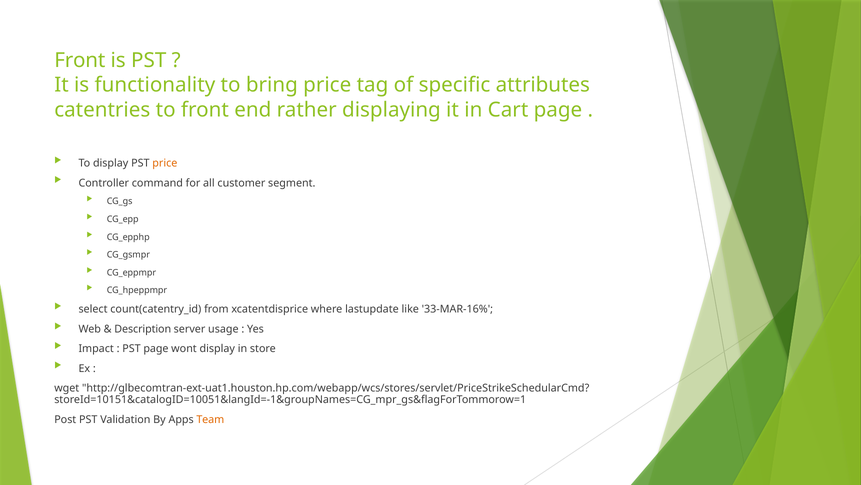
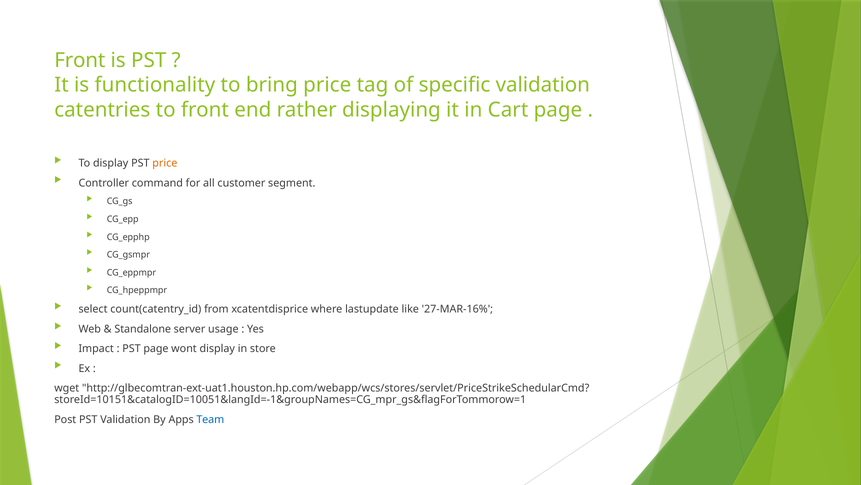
specific attributes: attributes -> validation (543, 85)
33-MAR-16%: 33-MAR-16% -> 27-MAR-16% (457, 309)
Description: Description -> Standalone (143, 329)
Team colour: orange -> blue (210, 419)
